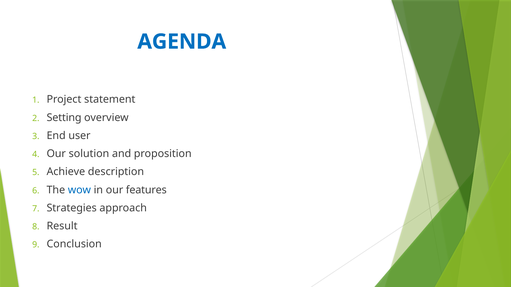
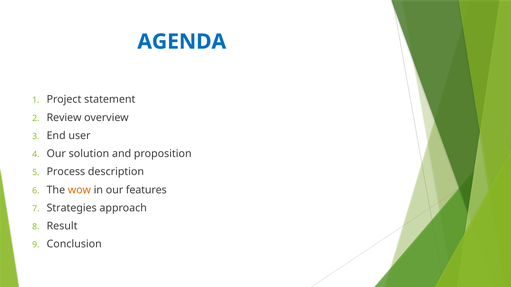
Setting: Setting -> Review (64, 118)
Achieve: Achieve -> Process (66, 172)
wow colour: blue -> orange (79, 190)
